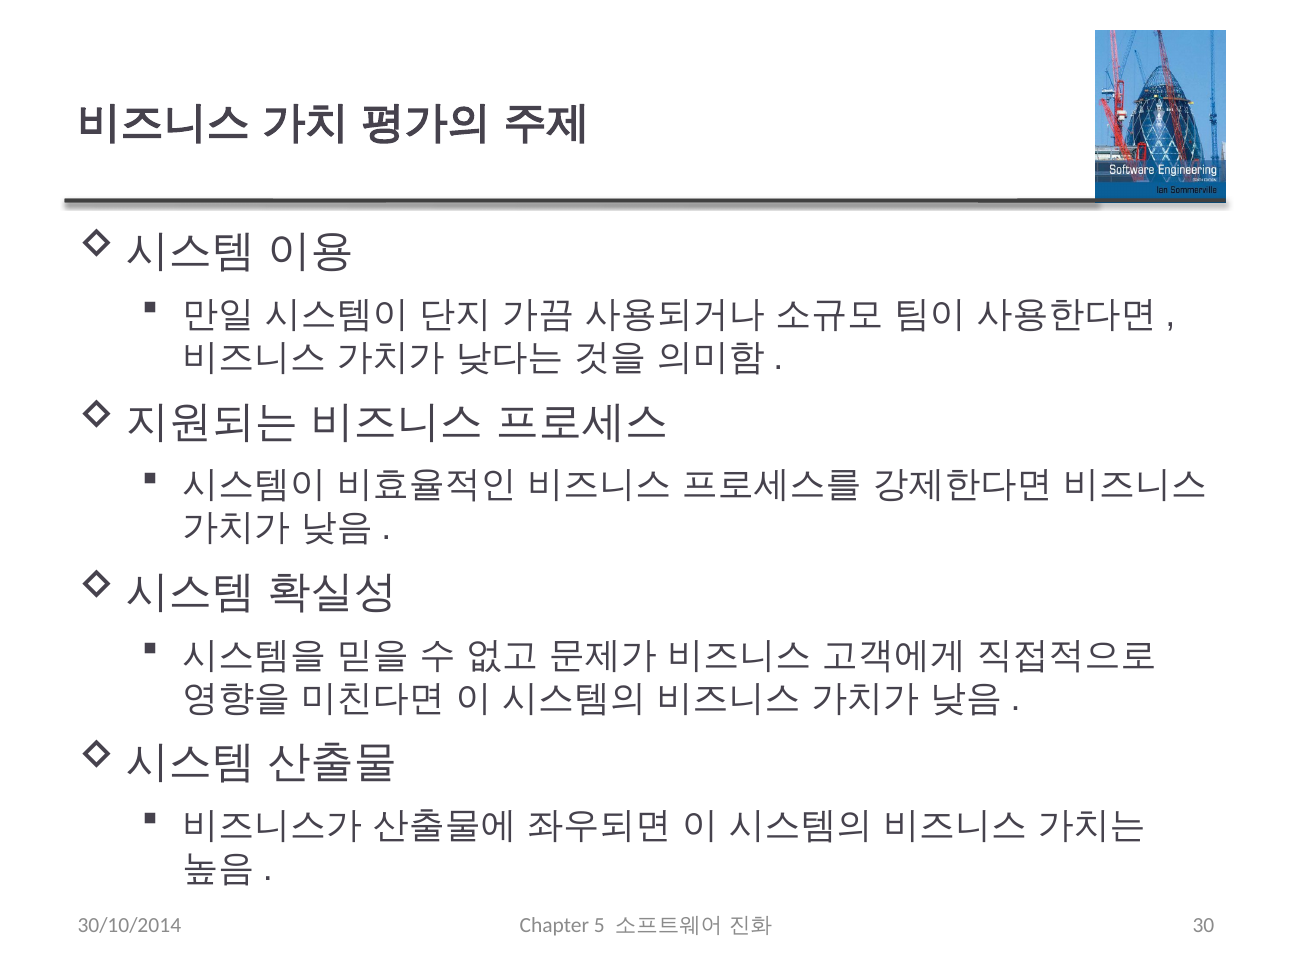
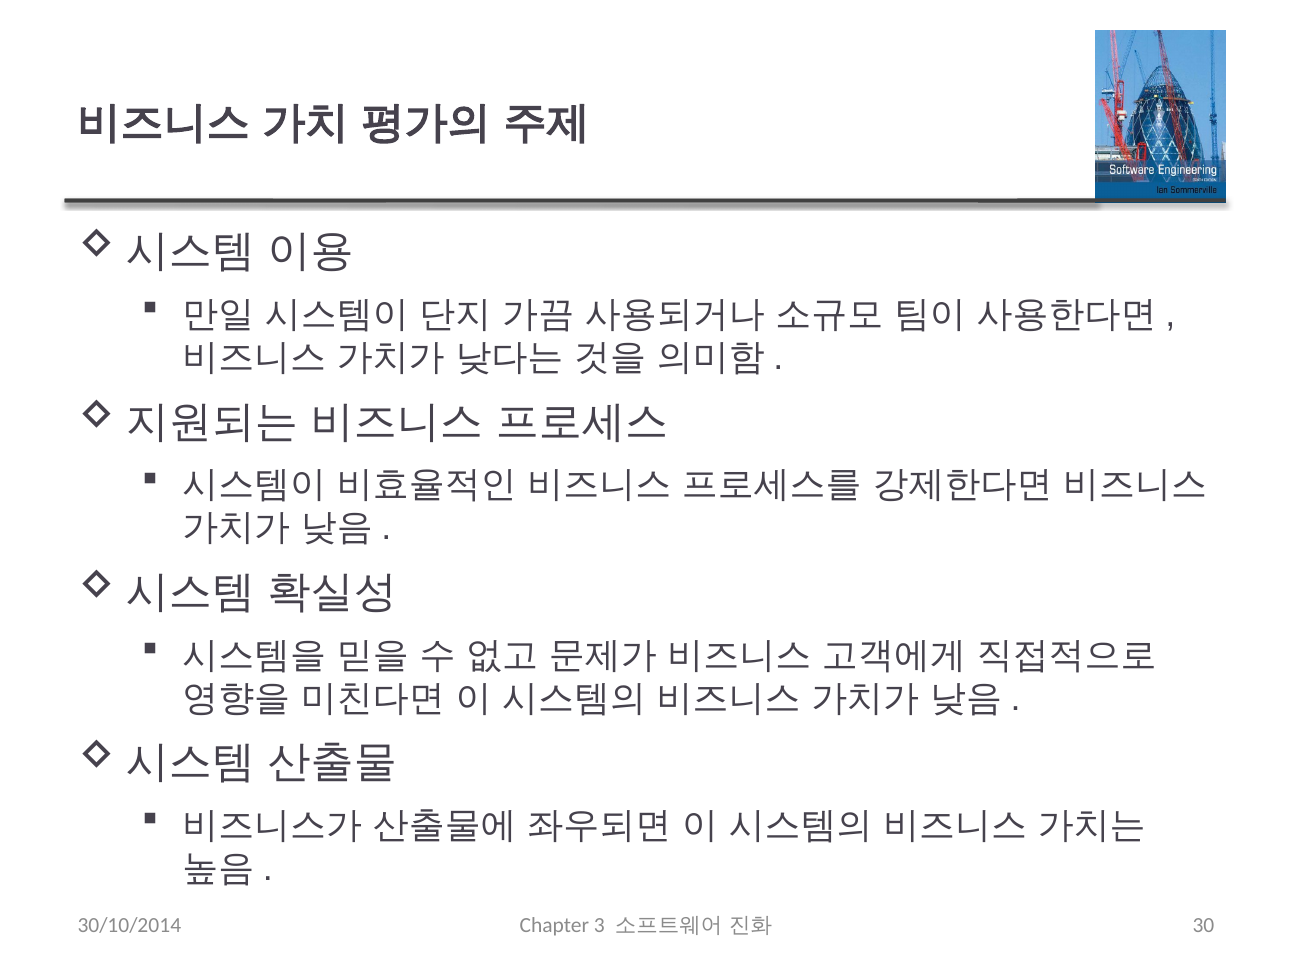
5: 5 -> 3 (599, 925)
